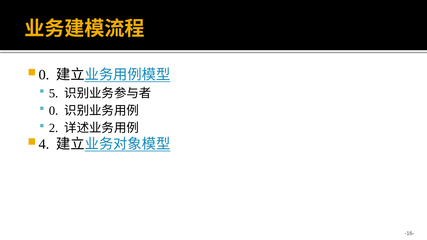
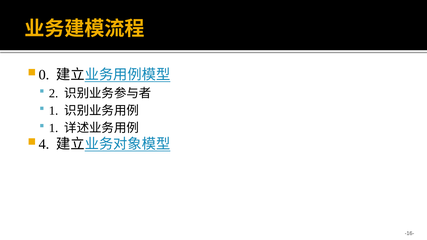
5: 5 -> 2 (54, 93)
0: 0 -> 1 (54, 111)
2: 2 -> 1 (54, 128)
